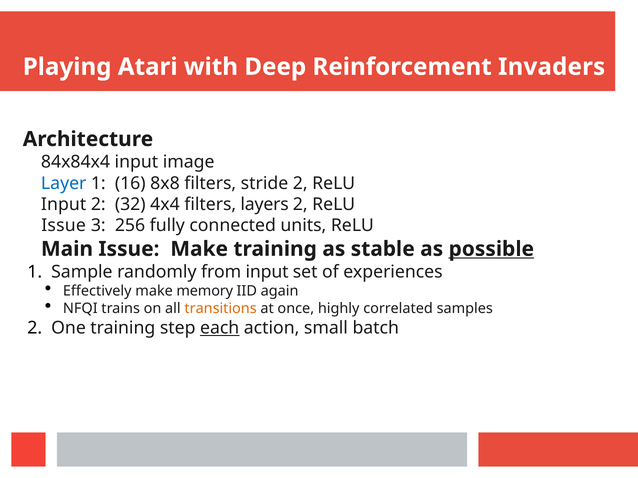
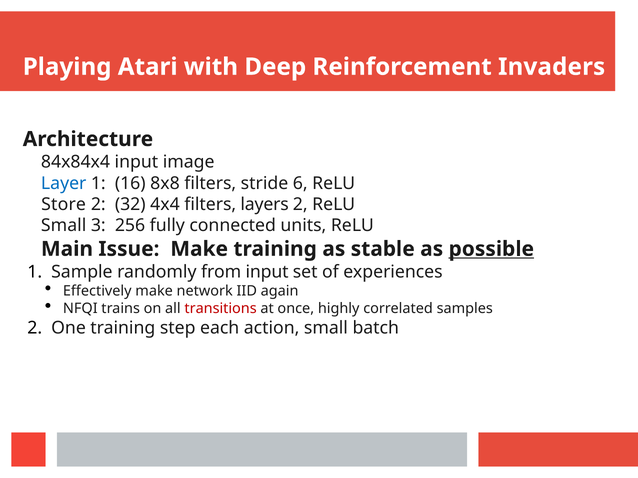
stride 2: 2 -> 6 (300, 183)
Input: Input -> Store (64, 205)
Issue: Issue -> Small (64, 226)
memory: memory -> network (205, 291)
transitions colour: orange -> red (221, 309)
each underline: present -> none (220, 328)
